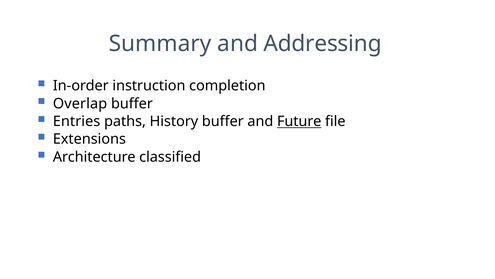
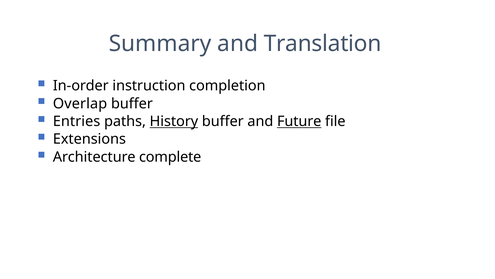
Addressing: Addressing -> Translation (323, 43)
History underline: none -> present (174, 121)
classified: classified -> complete (170, 157)
